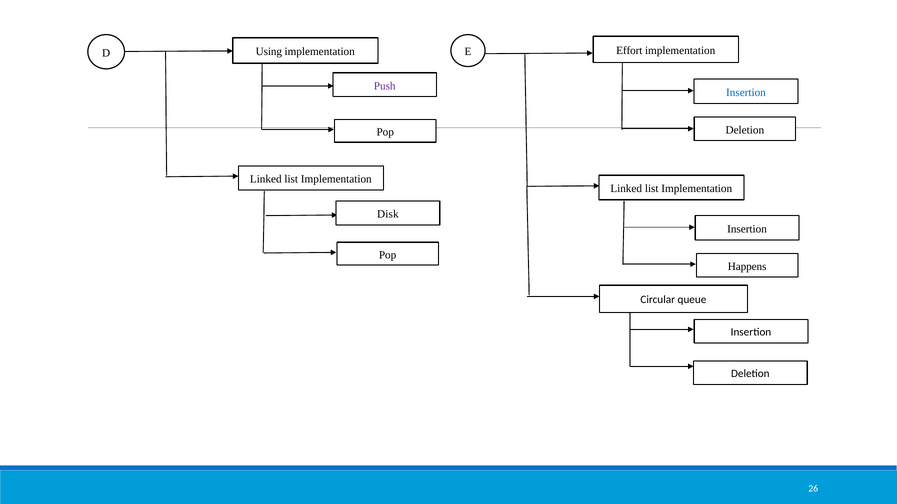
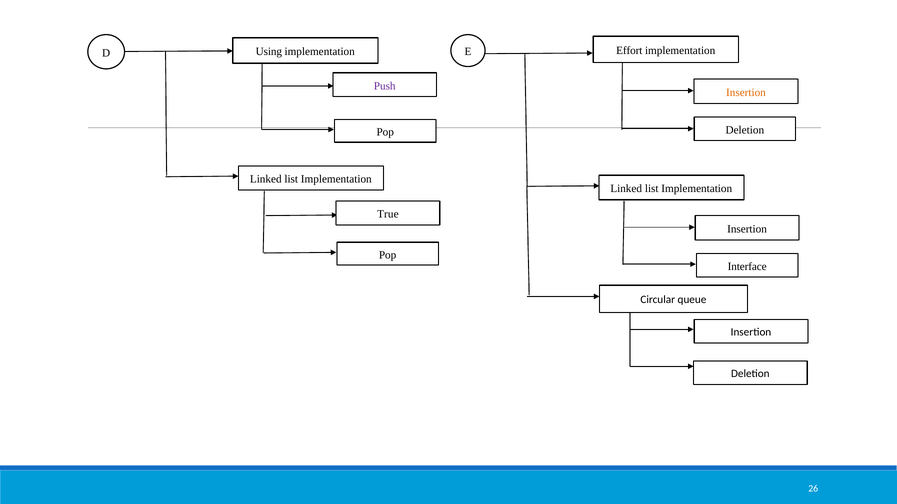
Insertion colour: blue -> orange (746, 93)
Disk: Disk -> True (388, 215)
Happens: Happens -> Interface (747, 267)
